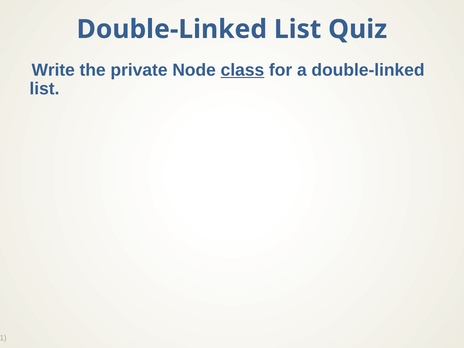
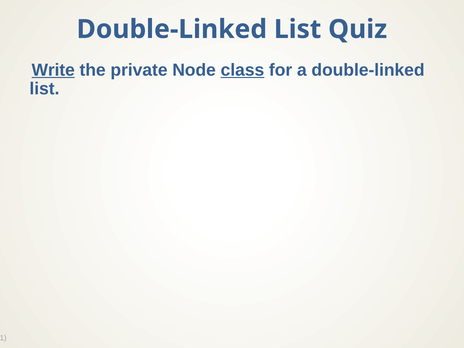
Write underline: none -> present (53, 70)
